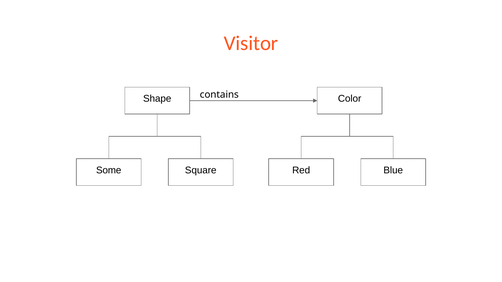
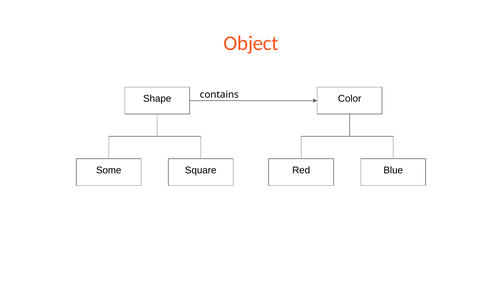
Visitor: Visitor -> Object (251, 43)
